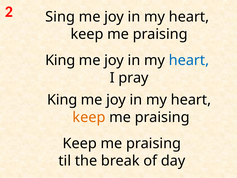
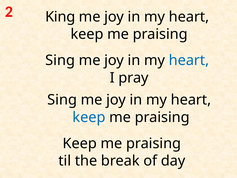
Sing: Sing -> King (60, 17)
King: King -> Sing (60, 60)
King: King -> Sing (62, 100)
keep colour: orange -> blue (89, 117)
